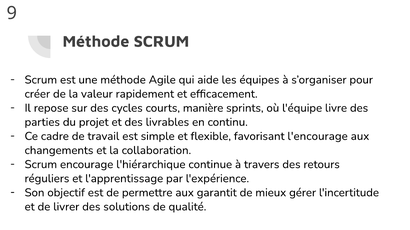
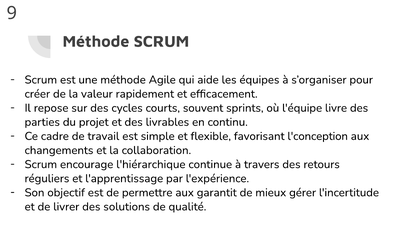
manière: manière -> souvent (203, 108)
l'encourage: l'encourage -> l'conception (318, 137)
